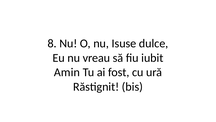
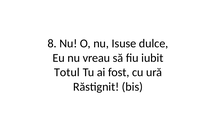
Amin: Amin -> Totul (67, 72)
